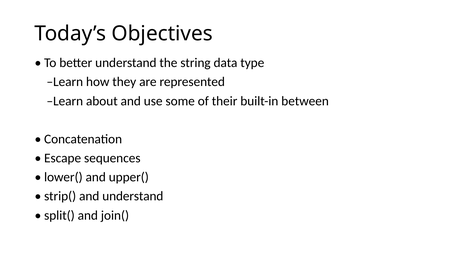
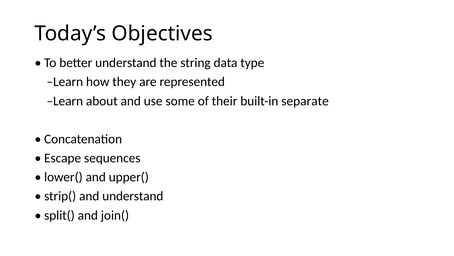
between: between -> separate (305, 101)
